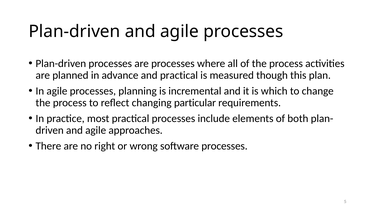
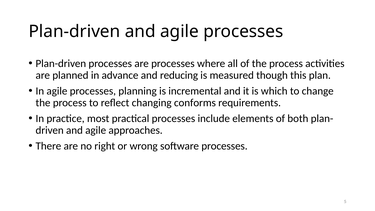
and practical: practical -> reducing (179, 75)
particular: particular -> conforms (195, 103)
